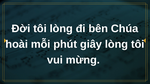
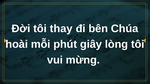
tôi lòng: lòng -> thay (61, 29)
